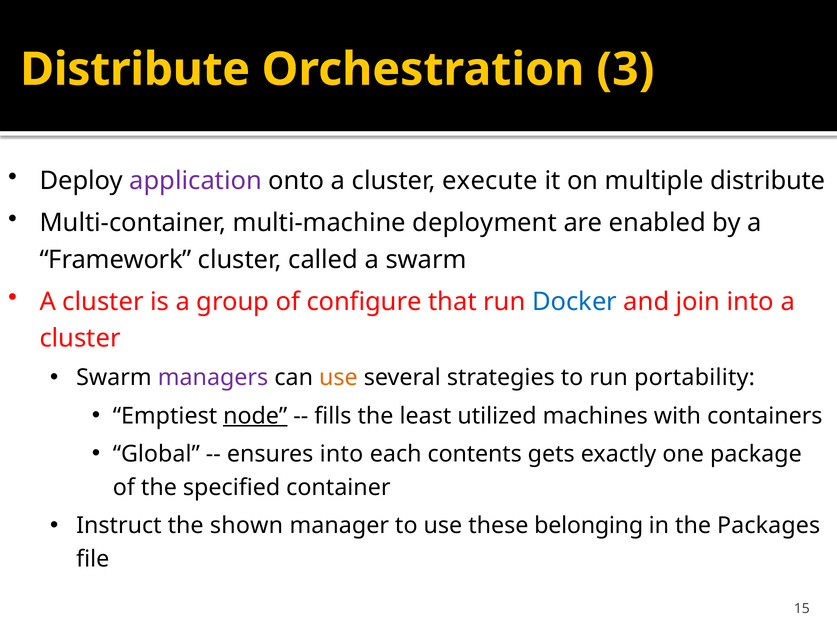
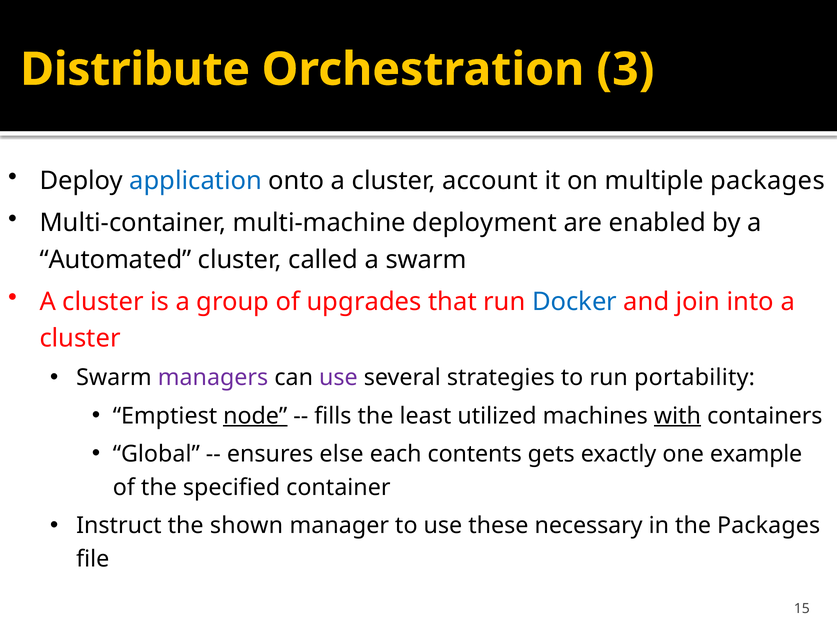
application colour: purple -> blue (196, 181)
execute: execute -> account (490, 181)
multiple distribute: distribute -> packages (768, 181)
Framework: Framework -> Automated (116, 260)
configure: configure -> upgrades (364, 301)
use colour: orange -> purple (338, 378)
with underline: none -> present (677, 416)
ensures into: into -> else (342, 454)
package: package -> example (756, 454)
belonging: belonging -> necessary (589, 525)
